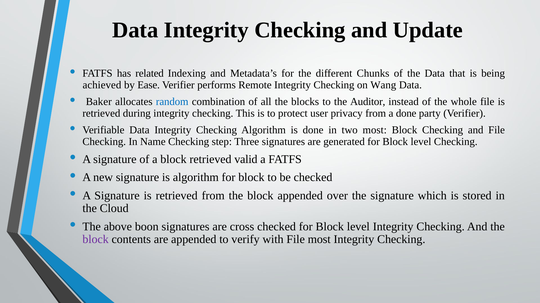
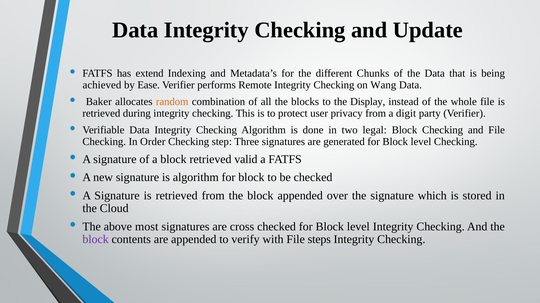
related: related -> extend (150, 74)
random colour: blue -> orange (172, 102)
Auditor: Auditor -> Display (368, 102)
a done: done -> digit (406, 114)
two most: most -> legal (375, 130)
Name: Name -> Order (153, 142)
boon: boon -> most (147, 227)
File most: most -> steps (319, 240)
